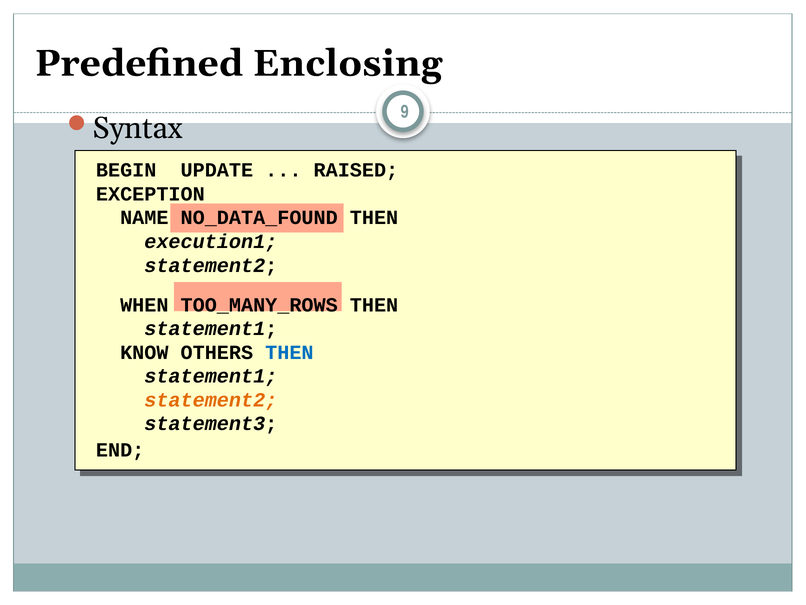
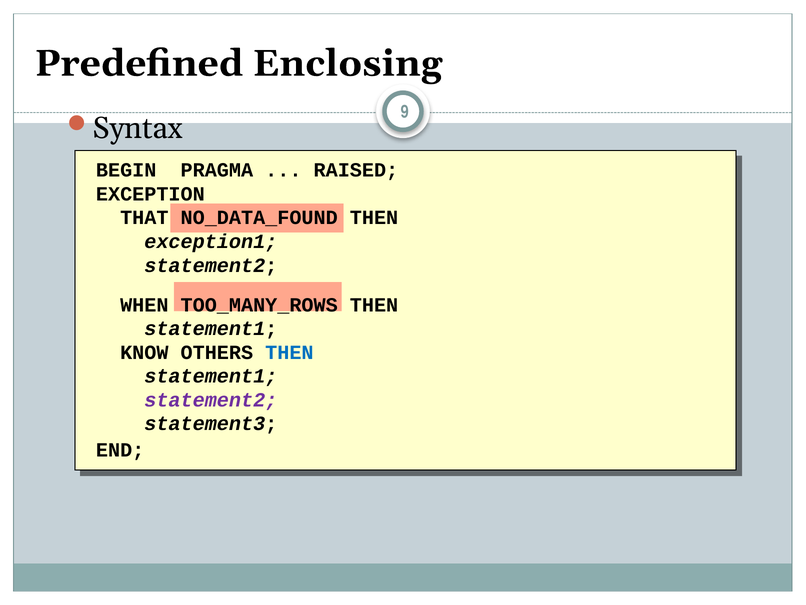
UPDATE: UPDATE -> PRAGMA (217, 170)
NAME: NAME -> THAT (144, 218)
execution1: execution1 -> exception1 (211, 241)
statement2 colour: orange -> purple (211, 400)
